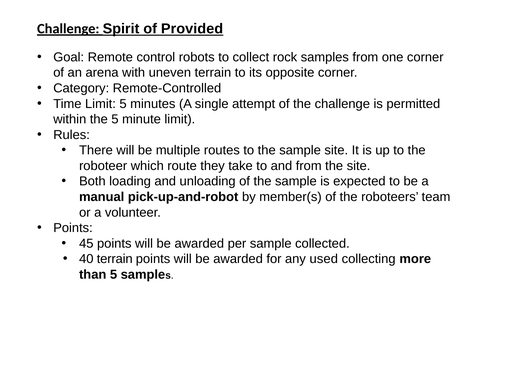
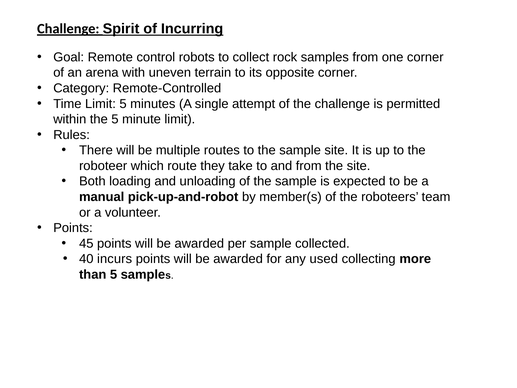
Provided: Provided -> Incurring (192, 29)
40 terrain: terrain -> incurs (115, 259)
